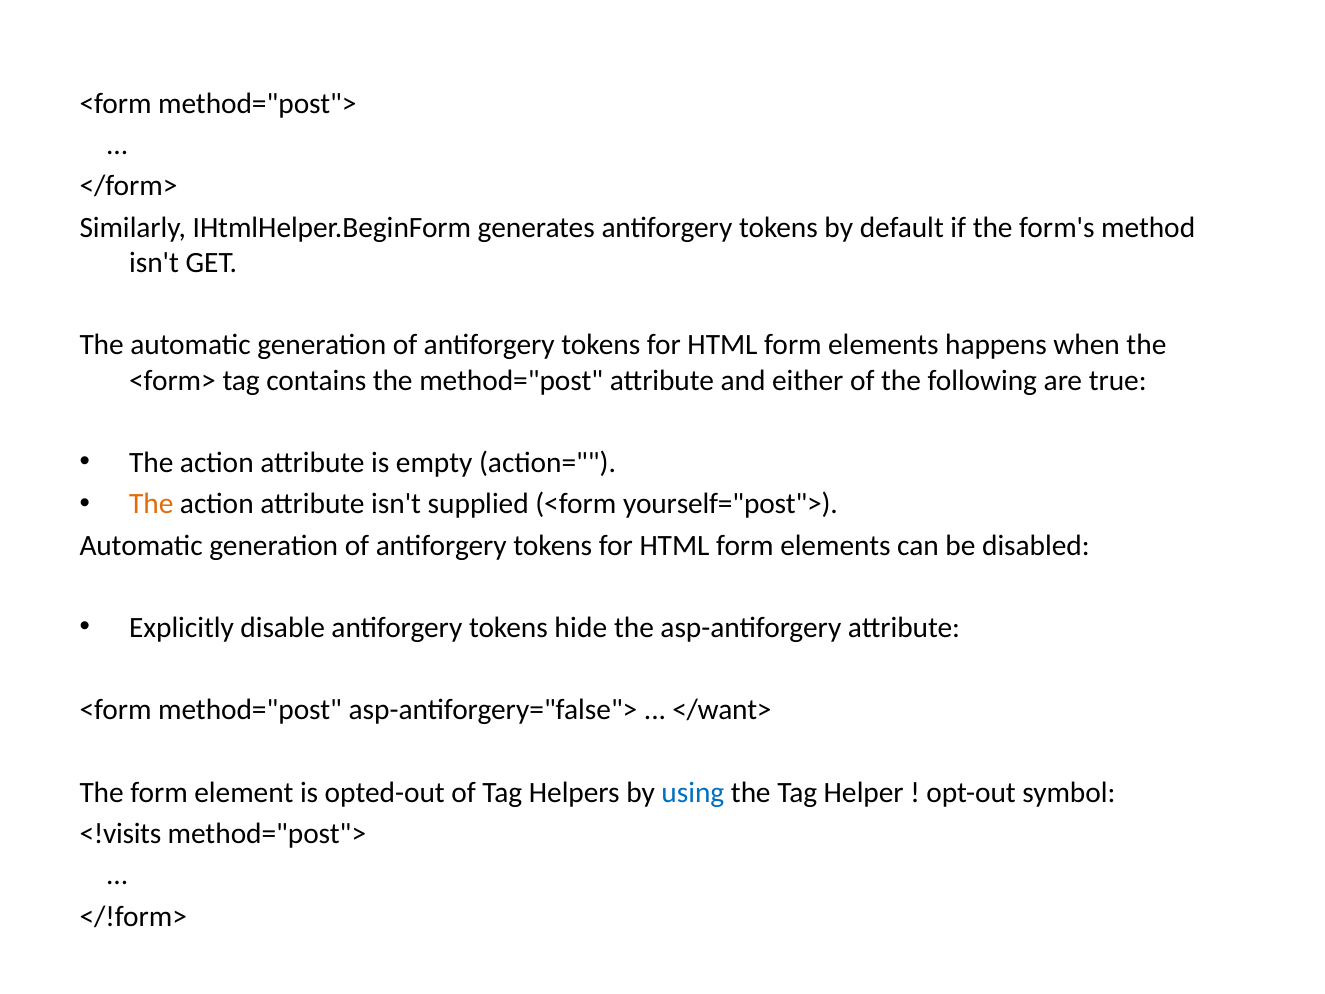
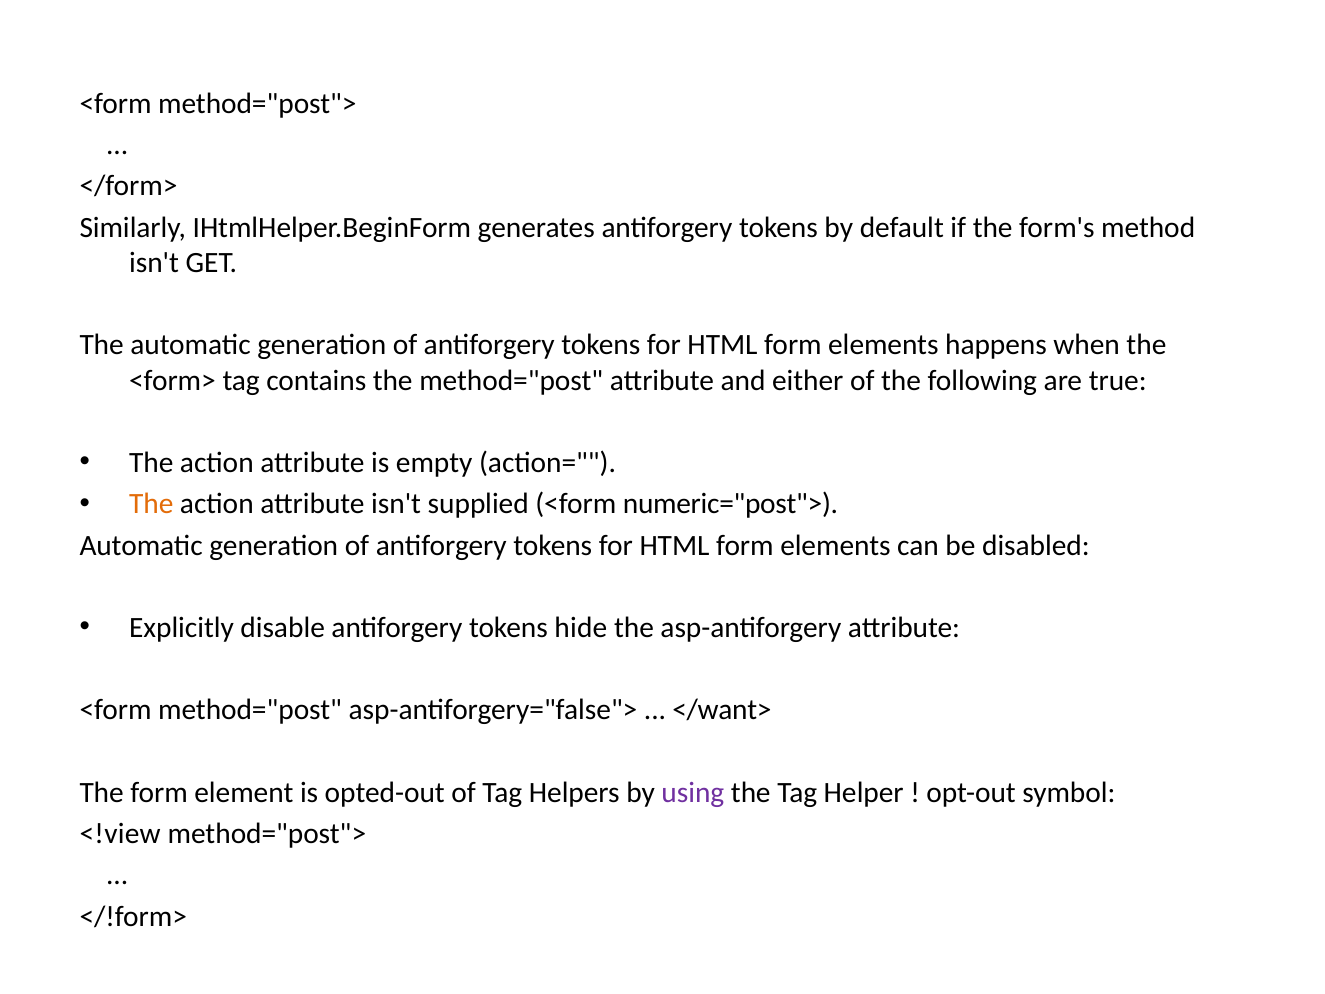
yourself="post">: yourself="post"> -> numeric="post"> (730, 504)
using colour: blue -> purple (693, 792)
<!visits: <!visits -> <!view (120, 834)
